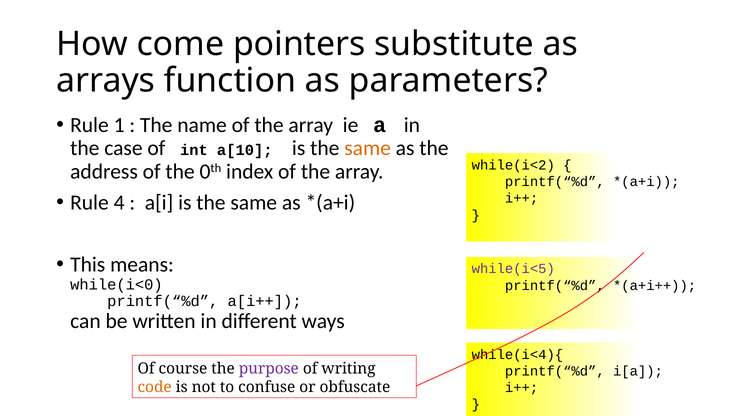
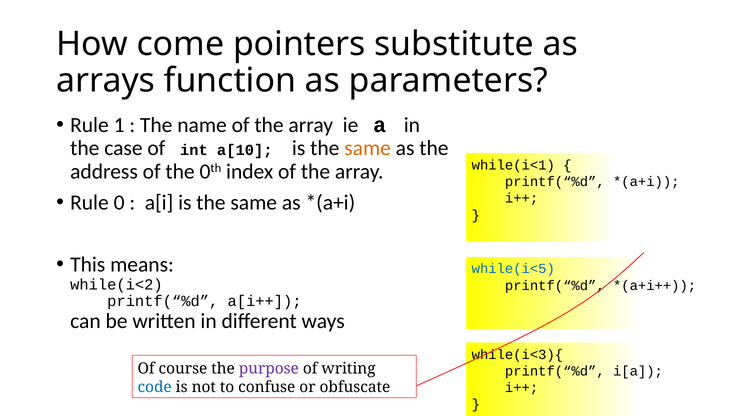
while(i<2: while(i<2 -> while(i<1 (513, 165)
4: 4 -> 0 (119, 202)
while(i<5 colour: purple -> blue (513, 269)
while(i<0: while(i<0 -> while(i<2 (116, 284)
while(i<4){: while(i<4){ -> while(i<3){ (517, 354)
code colour: orange -> blue (155, 387)
